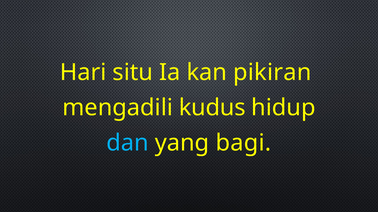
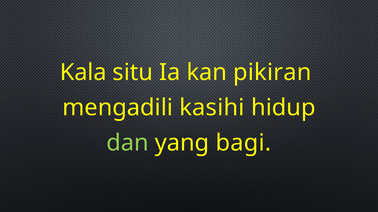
Hari: Hari -> Kala (83, 73)
kudus: kudus -> kasihi (212, 108)
dan colour: light blue -> light green (127, 143)
